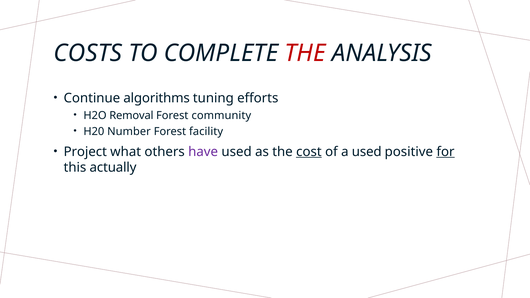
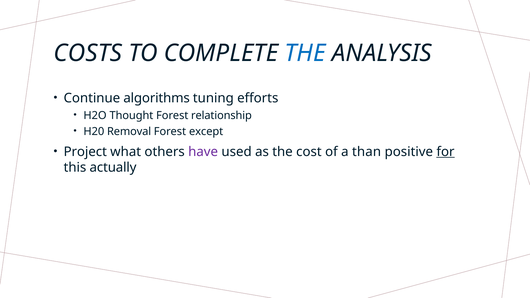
THE colour: red -> blue (305, 53)
Removal: Removal -> Thought (131, 115)
community: community -> relationship (221, 115)
Number: Number -> Removal (129, 131)
facility: facility -> except (206, 131)
cost underline: present -> none (309, 152)
a used: used -> than (367, 152)
